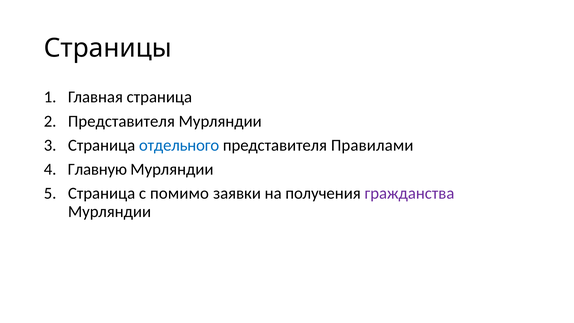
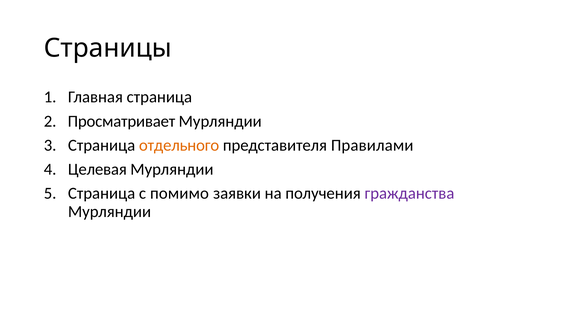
Представителя: Представителя -> Просматривает (122, 121)
отдельного colour: blue -> orange (179, 145)
Главную: Главную -> Целевая (97, 169)
